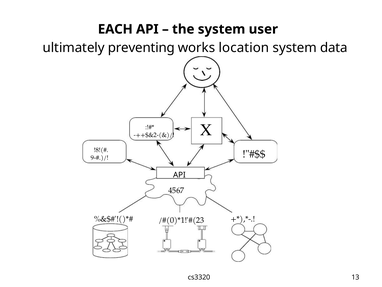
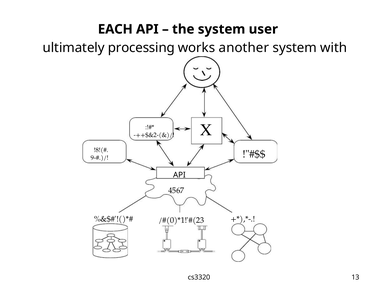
preventing: preventing -> processing (141, 48)
location: location -> another (244, 48)
data: data -> with (334, 48)
